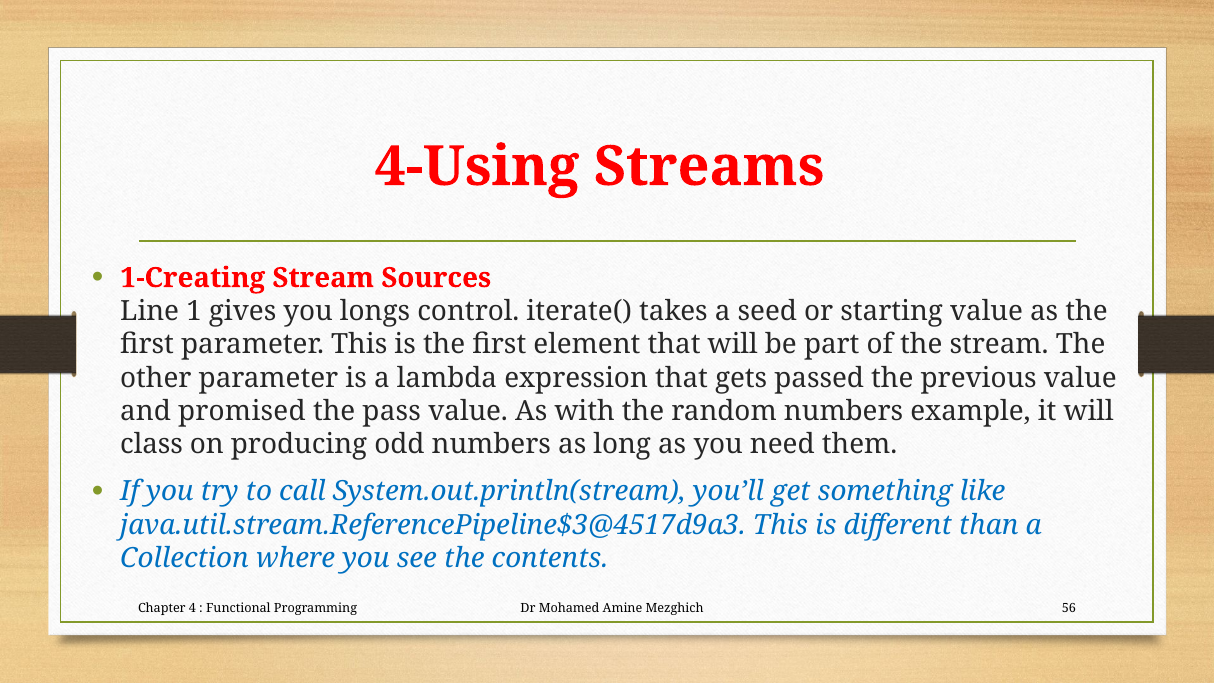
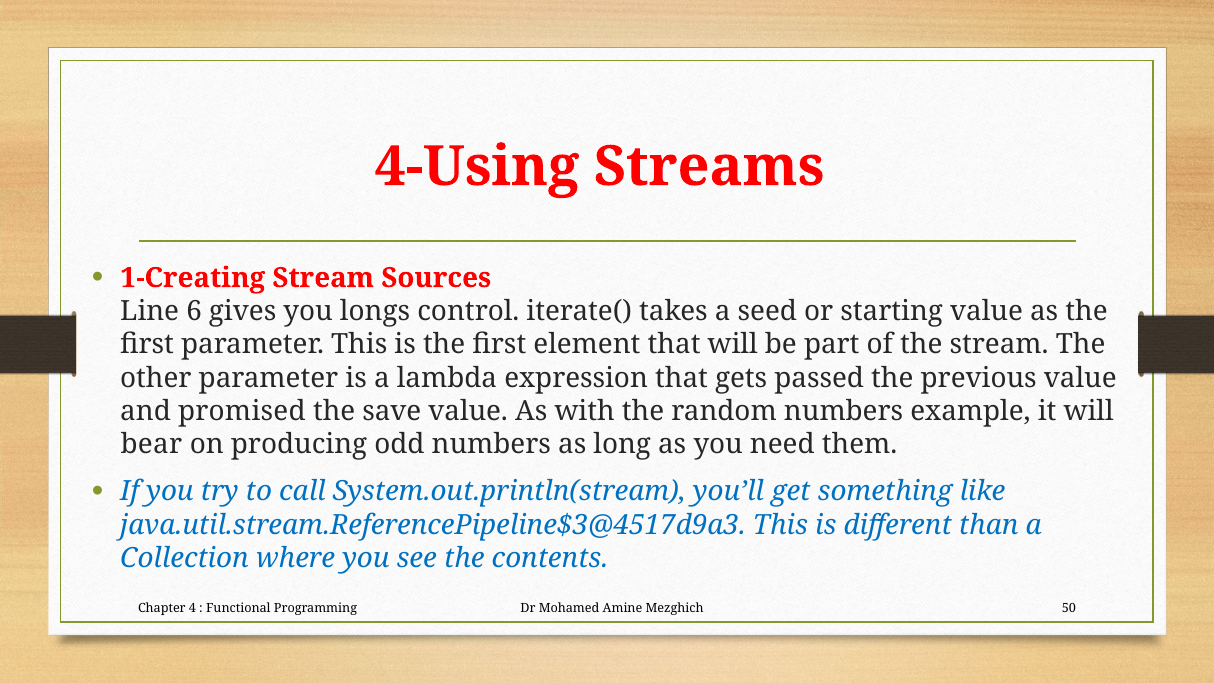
1: 1 -> 6 (194, 311)
pass: pass -> save (392, 411)
class: class -> bear (151, 445)
56: 56 -> 50 (1069, 608)
